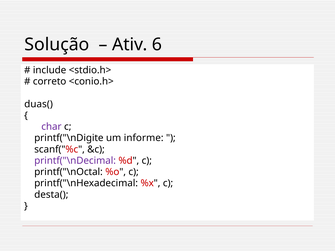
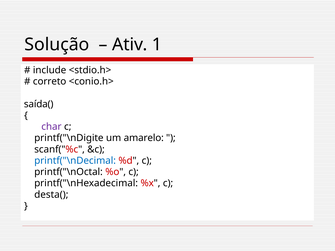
6: 6 -> 1 (157, 45)
duas(: duas( -> saída( (39, 104)
informe: informe -> amarelo (144, 138)
printf("\nDecimal colour: purple -> blue (75, 161)
